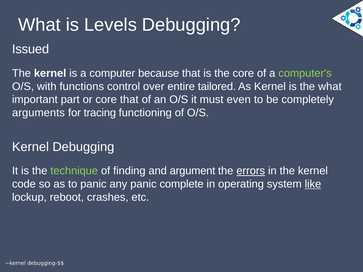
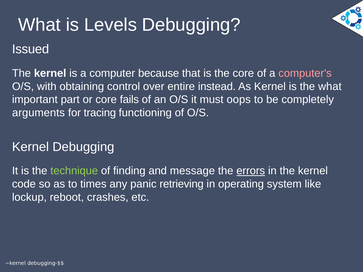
computer's colour: light green -> pink (305, 73)
functions: functions -> obtaining (82, 86)
tailored: tailored -> instead (217, 86)
core that: that -> fails (129, 100)
even: even -> oops (239, 100)
argument: argument -> message (192, 171)
to panic: panic -> times (93, 184)
complete: complete -> retrieving (182, 184)
like underline: present -> none (313, 184)
